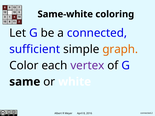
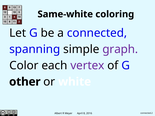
sufficient: sufficient -> spanning (35, 49)
graph colour: orange -> purple (120, 49)
same: same -> other (25, 82)
